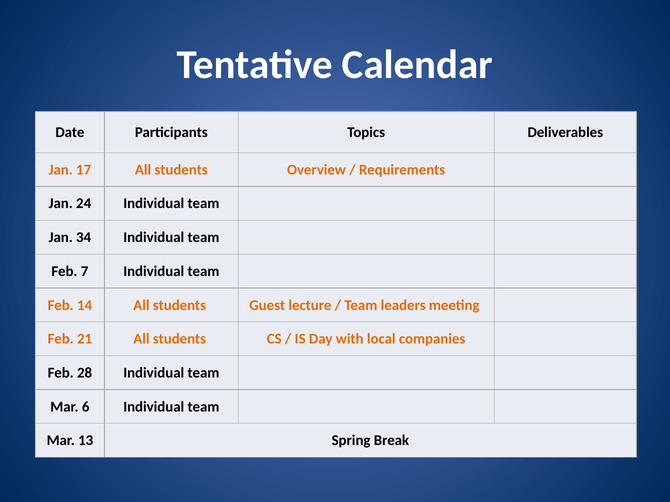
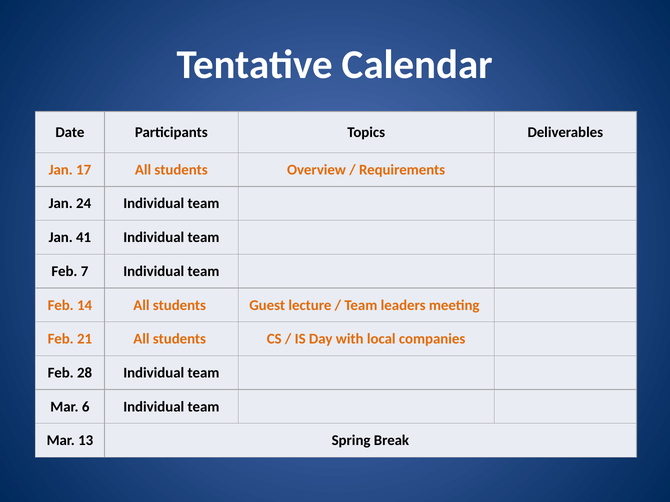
34: 34 -> 41 (84, 238)
